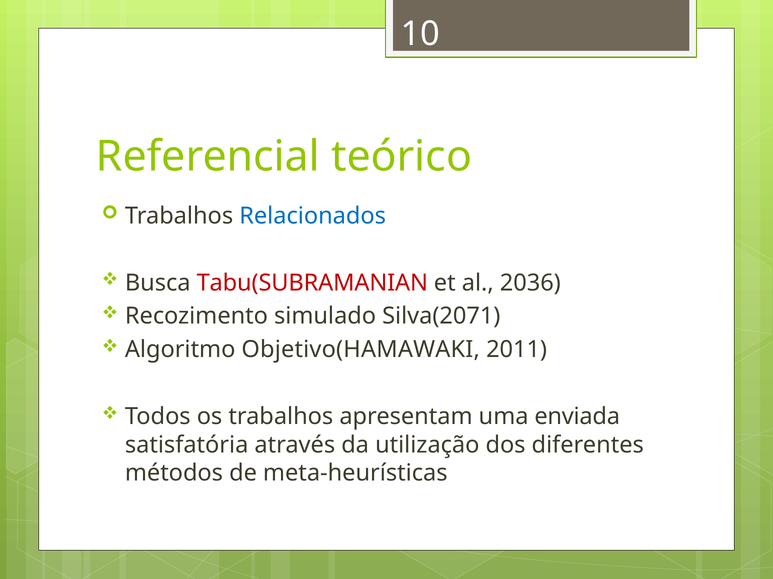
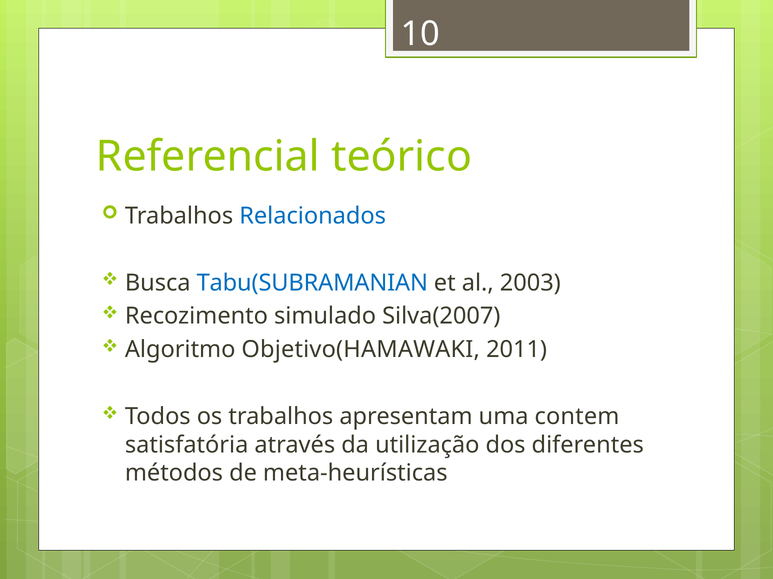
Tabu(SUBRAMANIAN colour: red -> blue (312, 283)
2036: 2036 -> 2003 (530, 283)
Silva(2071: Silva(2071 -> Silva(2007 (441, 317)
enviada: enviada -> contem (577, 417)
